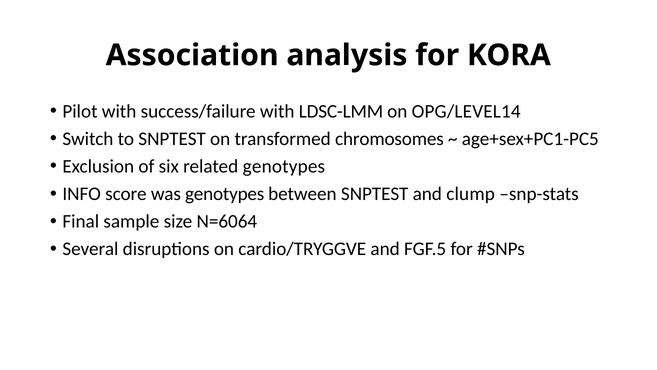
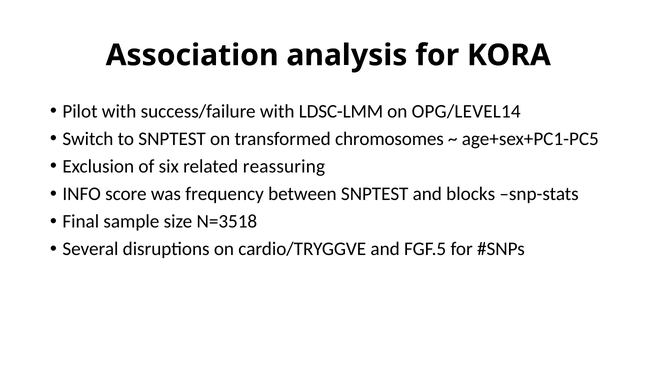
related genotypes: genotypes -> reassuring (284, 166)
was genotypes: genotypes -> frequency (225, 194)
clump: clump -> blocks (471, 194)
N=6064: N=6064 -> N=3518 (227, 221)
